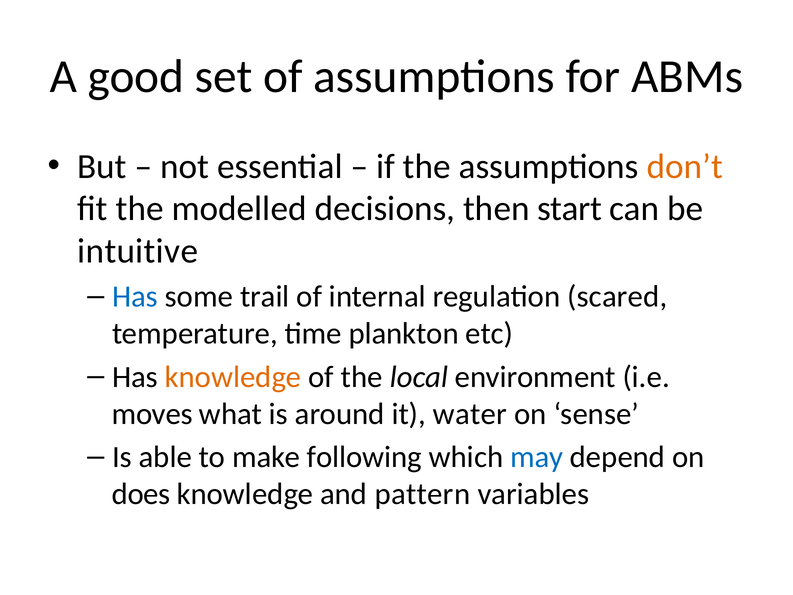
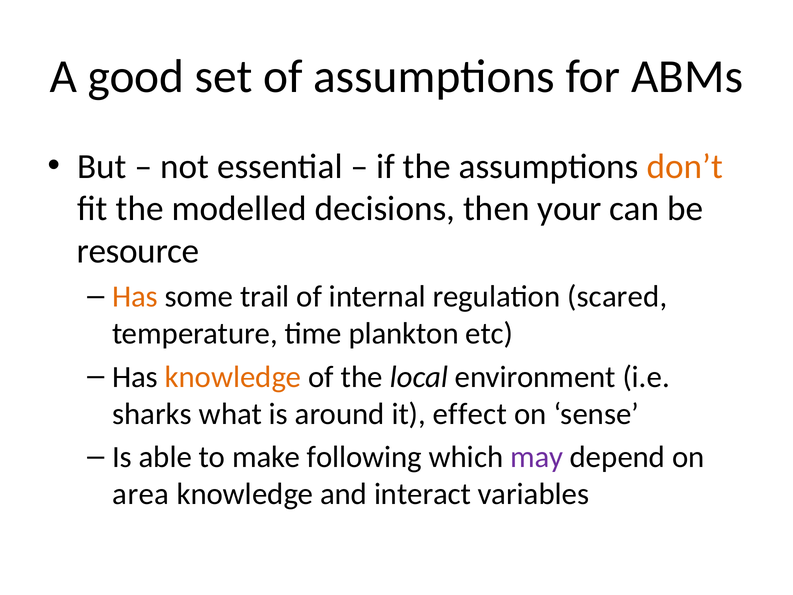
start: start -> your (570, 209)
intuitive: intuitive -> resource (138, 251)
Has colour: blue -> orange (135, 296)
moves: moves -> sharks (152, 414)
water: water -> effect (470, 414)
may colour: blue -> purple (537, 457)
does: does -> area (141, 494)
pattern: pattern -> interact (423, 494)
